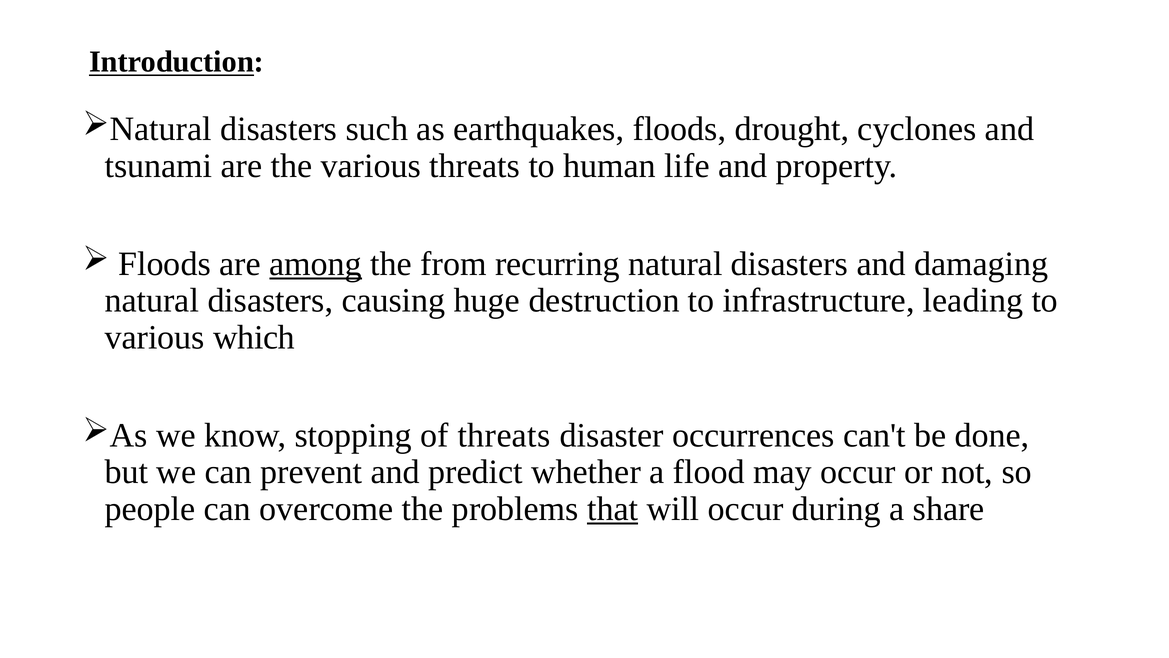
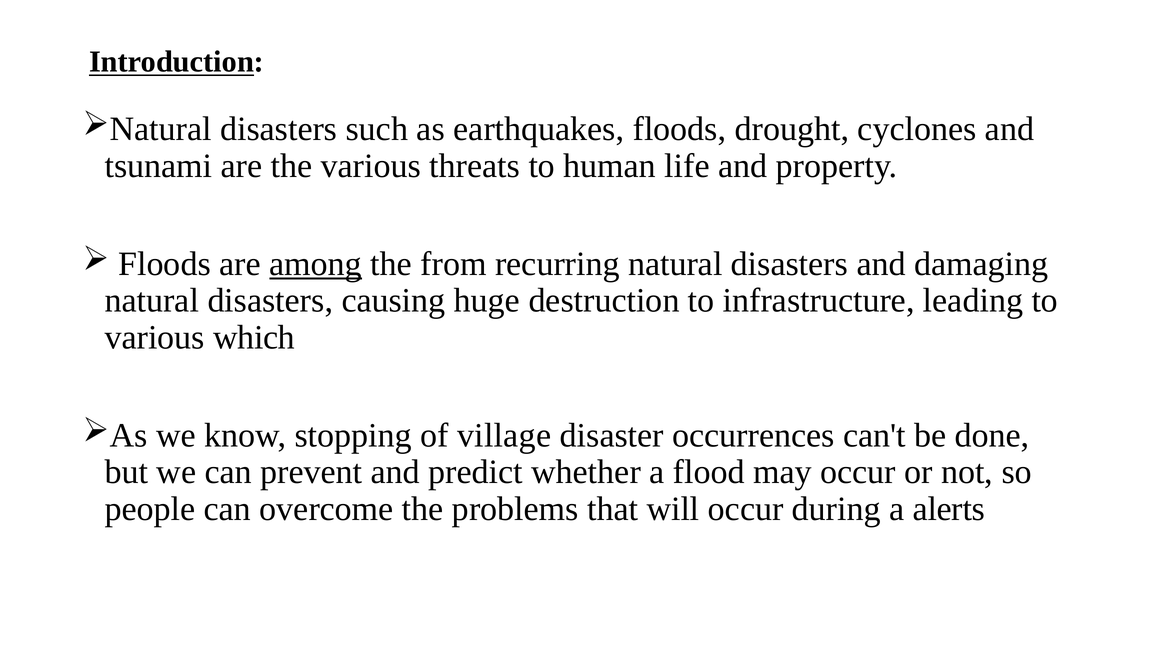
of threats: threats -> village (504, 435)
that underline: present -> none (613, 509)
share: share -> alerts (949, 509)
